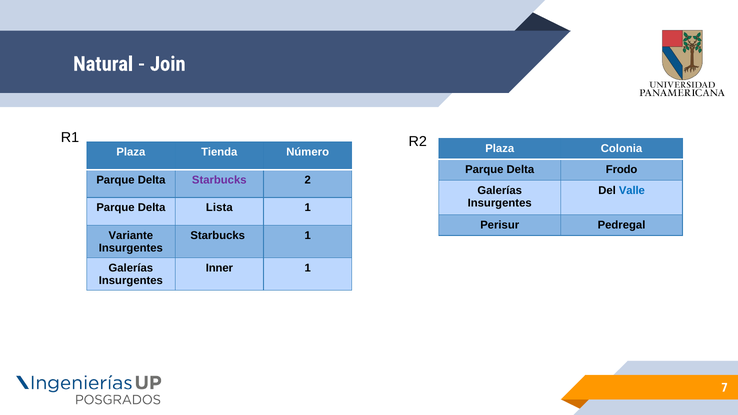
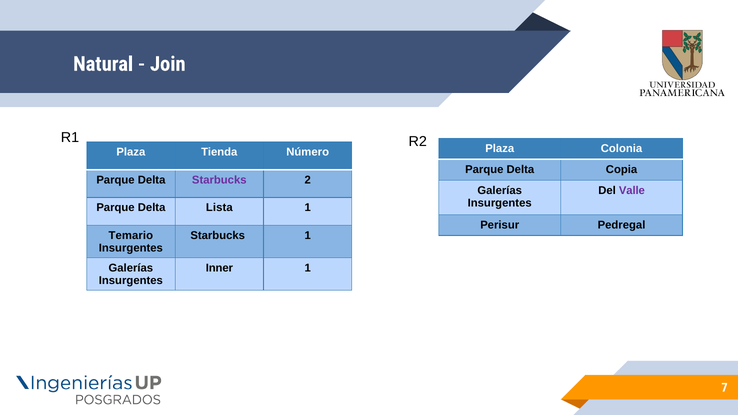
Frodo: Frodo -> Copia (622, 169)
Valle colour: blue -> purple (632, 190)
Variante: Variante -> Temario (131, 235)
